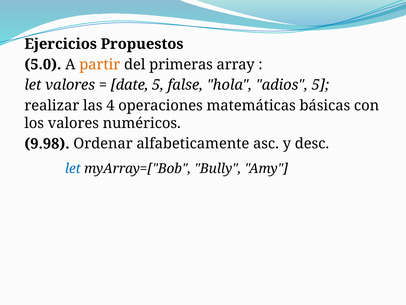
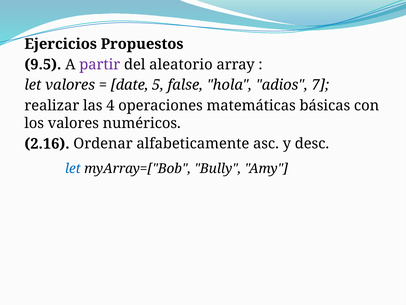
5.0: 5.0 -> 9.5 (43, 64)
partir colour: orange -> purple (100, 64)
primeras: primeras -> aleatorio (181, 64)
adios 5: 5 -> 7 (320, 85)
9.98: 9.98 -> 2.16 (47, 144)
